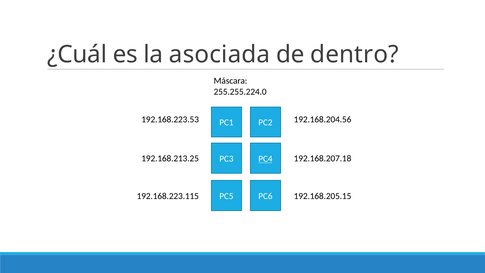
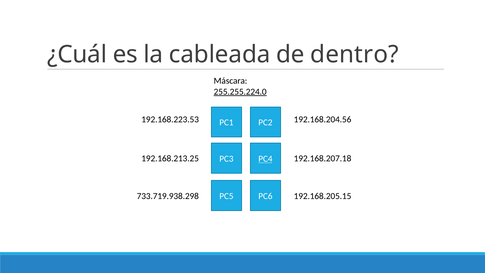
asociada: asociada -> cableada (220, 54)
255.255.224.0 underline: none -> present (240, 92)
192.168.223.115: 192.168.223.115 -> 733.719.938.298 (168, 196)
